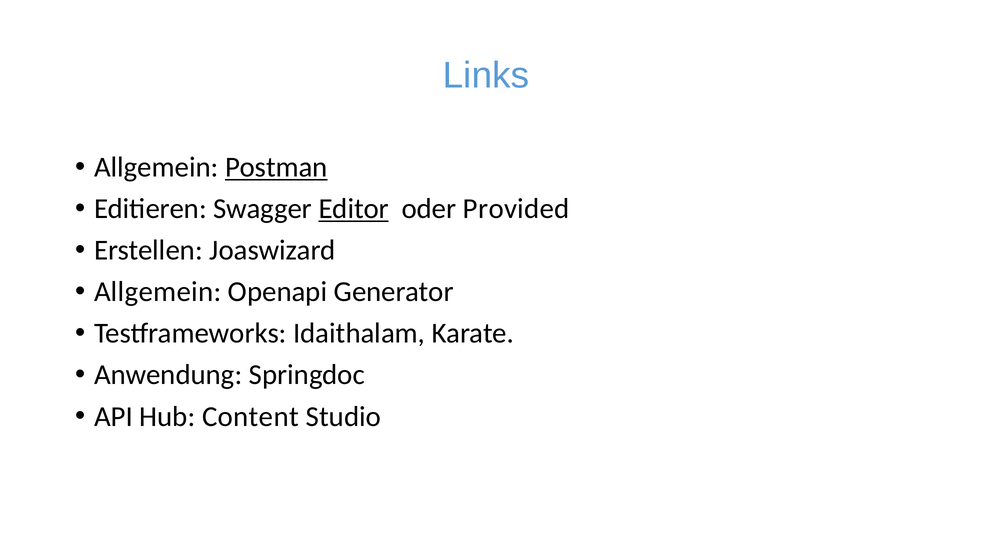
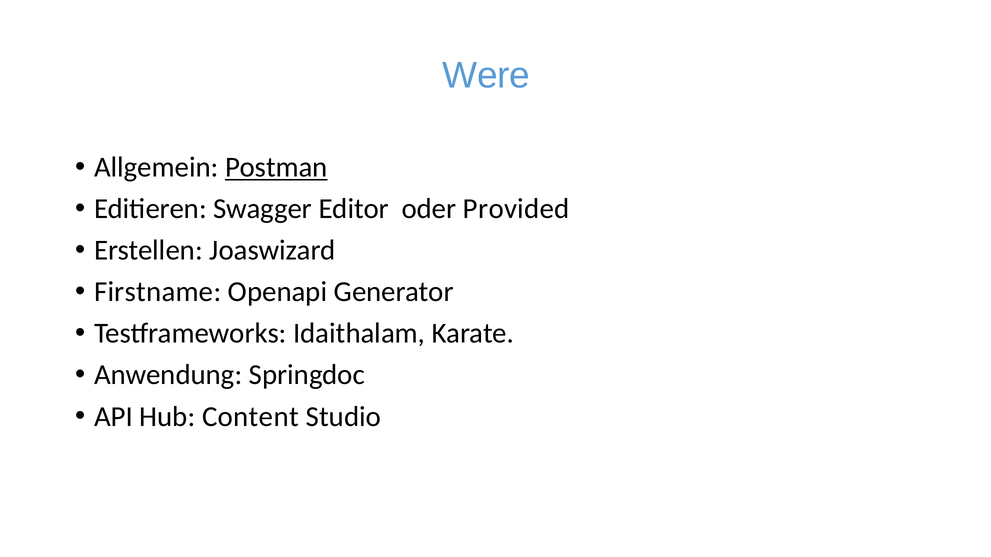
Links: Links -> Were (486, 76)
Editor underline: present -> none (354, 209)
Allgemein: Allgemein -> Firstname (158, 292)
